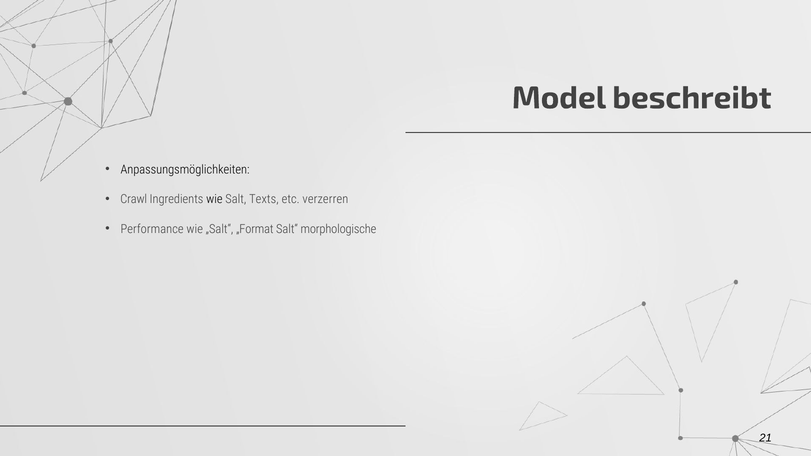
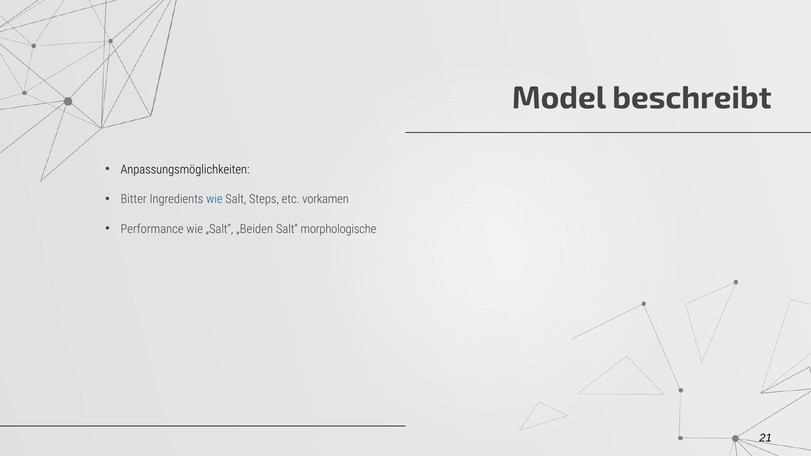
Crawl: Crawl -> Bitter (134, 199)
wie colour: black -> blue (214, 199)
Texts: Texts -> Steps (264, 199)
verzerren: verzerren -> vorkamen (326, 199)
„Format: „Format -> „Beiden (255, 229)
